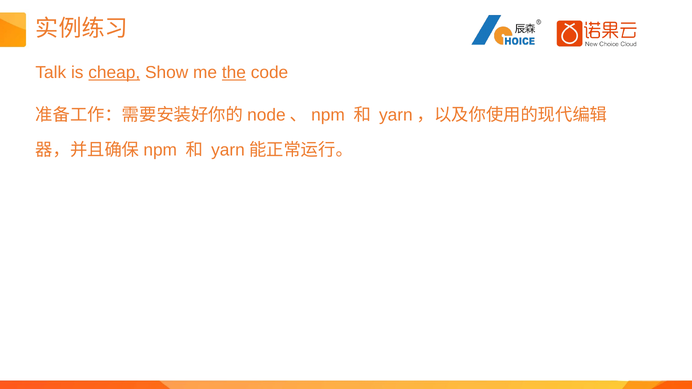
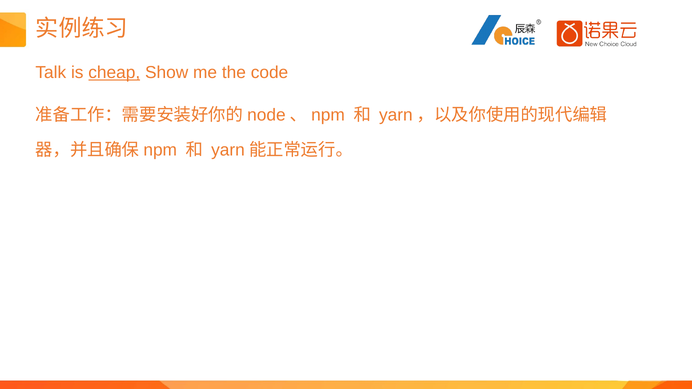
the underline: present -> none (234, 73)
